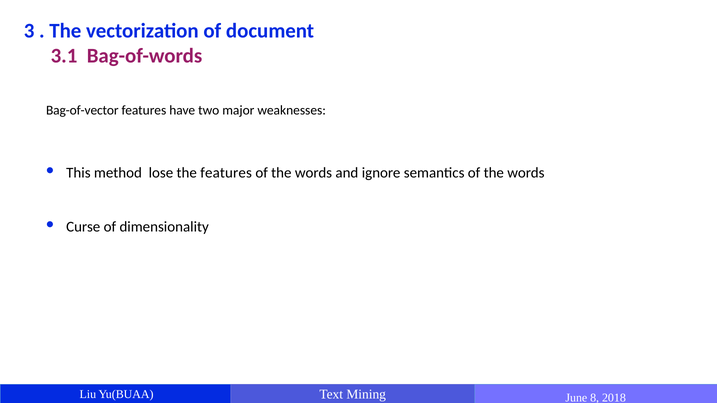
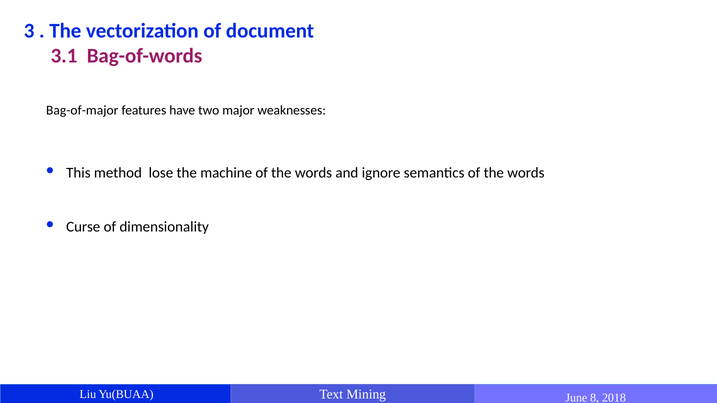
Bag-of-vector: Bag-of-vector -> Bag-of-major (82, 110)
the features: features -> machine (226, 173)
